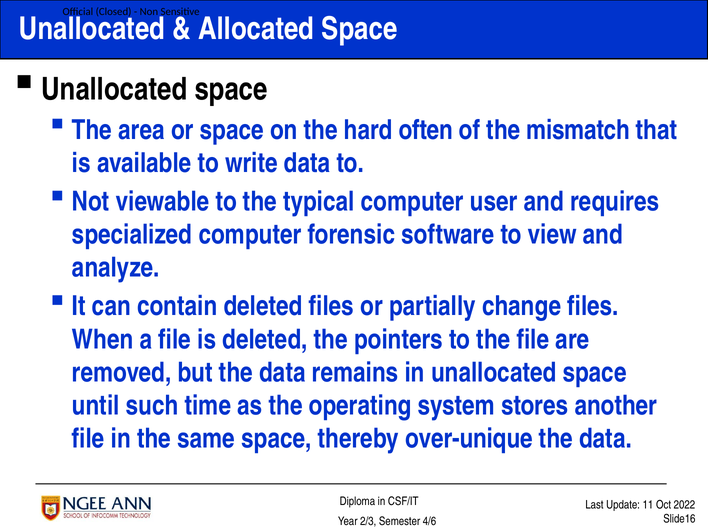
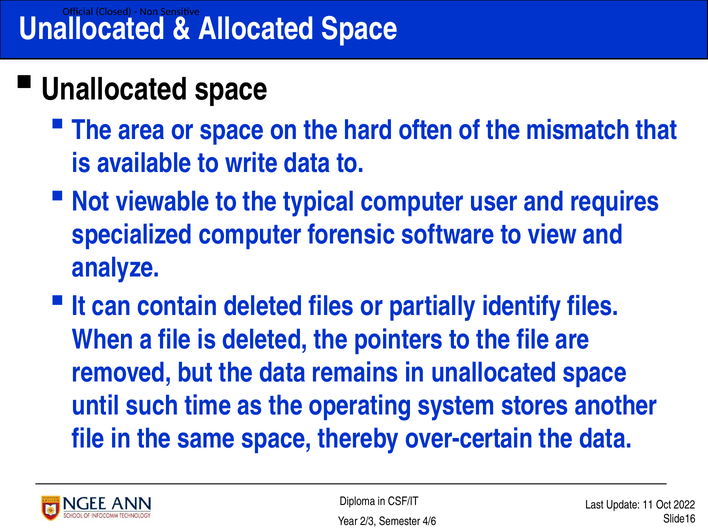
change: change -> identify (522, 306)
over-unique: over-unique -> over-certain (469, 439)
